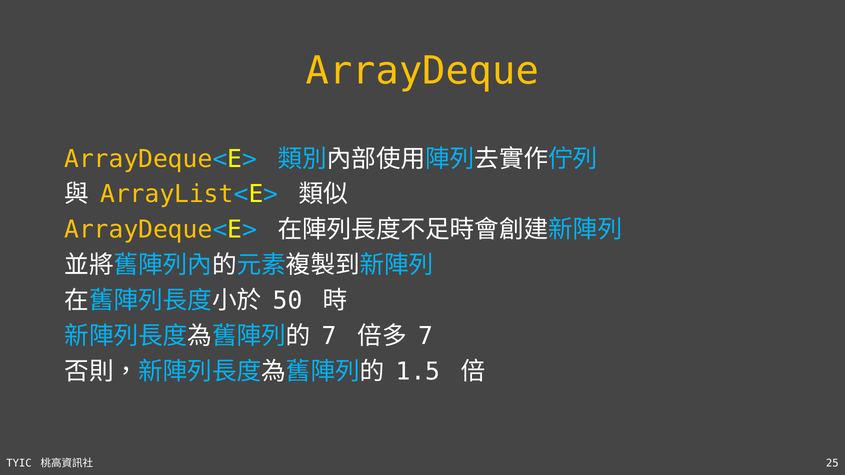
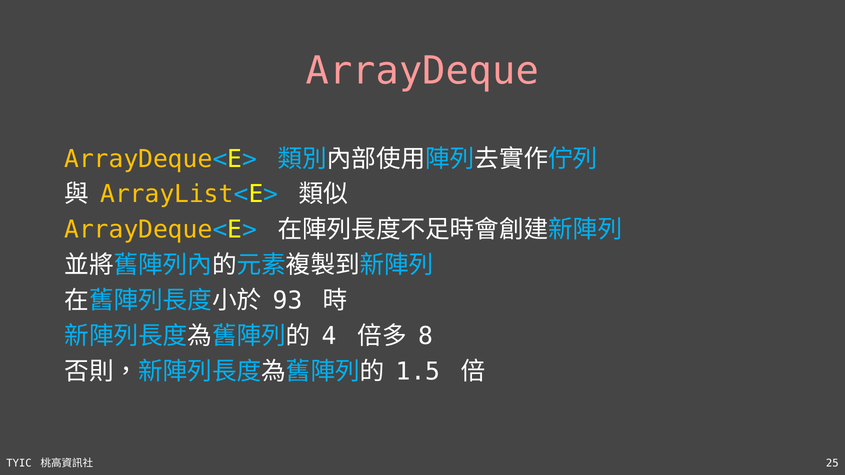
ArrayDeque colour: yellow -> pink (422, 71)
50: 50 -> 93 (288, 301)
7: 7 -> 4 (329, 336)
7: 7 -> 8 (425, 336)
